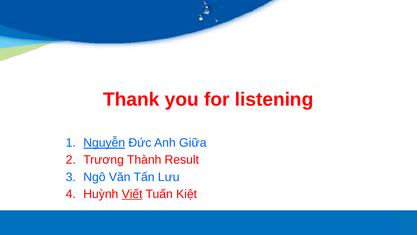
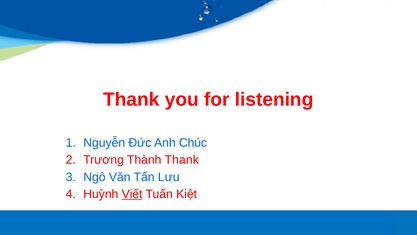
Nguyễn underline: present -> none (104, 143)
Giữa: Giữa -> Chúc (193, 143)
Thành Result: Result -> Thank (182, 160)
